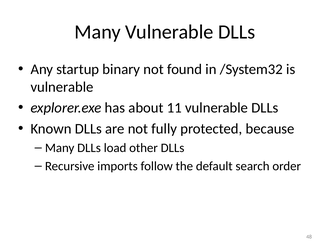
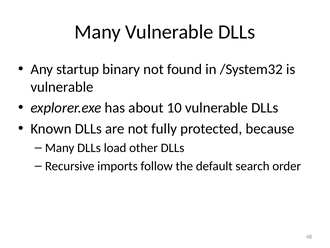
11: 11 -> 10 (174, 108)
